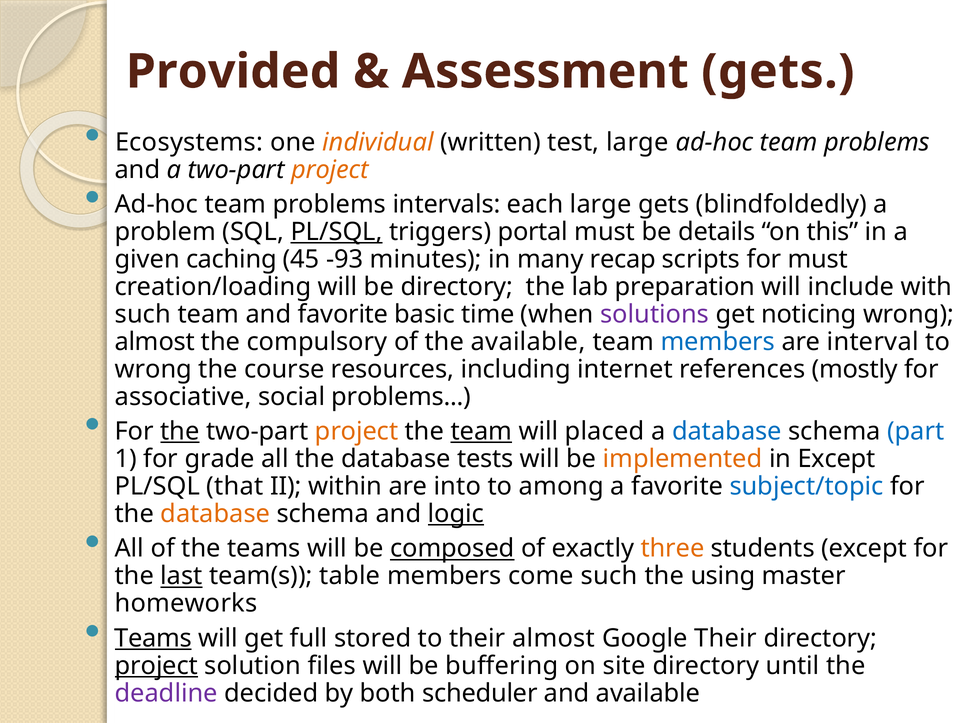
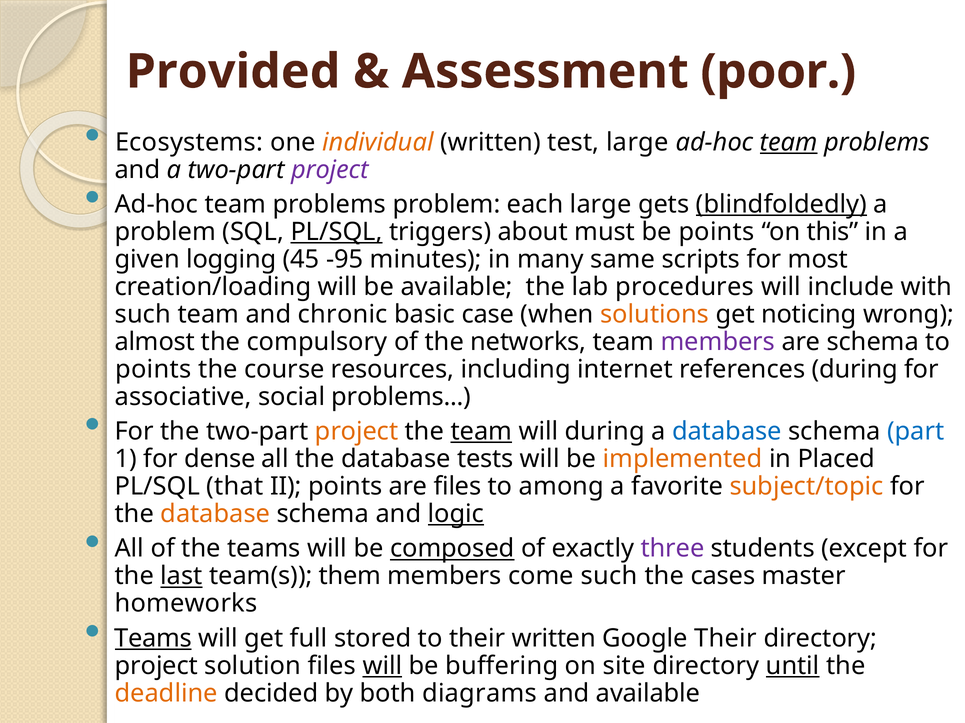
Assessment gets: gets -> poor (778, 72)
team underline: none -> present (789, 142)
project colour: orange -> purple (330, 170)
problems intervals: intervals -> problem (446, 205)
blindfoldedly underline: none -> present (781, 205)
portal: portal -> about (533, 232)
be details: details -> points (717, 232)
caching: caching -> logging (231, 260)
-93: -93 -> -95 (345, 260)
recap: recap -> same (623, 260)
for must: must -> most (818, 260)
be directory: directory -> available (457, 287)
preparation: preparation -> procedures (685, 287)
and favorite: favorite -> chronic (343, 315)
time: time -> case (488, 315)
solutions colour: purple -> orange (655, 315)
the available: available -> networks (528, 342)
members colour: blue -> purple (718, 342)
are interval: interval -> schema (873, 342)
wrong: wrong -> points (153, 370)
references mostly: mostly -> during (855, 370)
the underline: present -> none (180, 432)
will placed: placed -> during (605, 432)
grade: grade -> dense (220, 459)
in Except: Except -> Placed (836, 459)
II within: within -> points (345, 487)
are into: into -> files (457, 487)
subject/topic colour: blue -> orange (807, 487)
three colour: orange -> purple (673, 549)
table: table -> them (350, 577)
using: using -> cases (723, 577)
their almost: almost -> written (554, 639)
project underline: present -> none (156, 666)
will underline: none -> present (382, 666)
until underline: none -> present (793, 666)
deadline colour: purple -> orange (166, 694)
scheduler: scheduler -> diagrams (480, 694)
